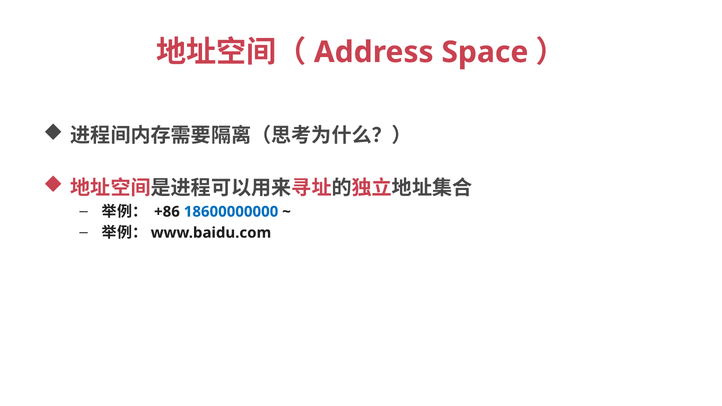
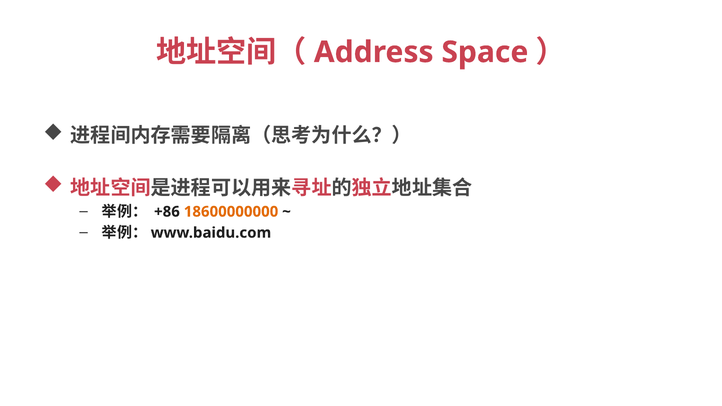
18600000000 colour: blue -> orange (231, 212)
